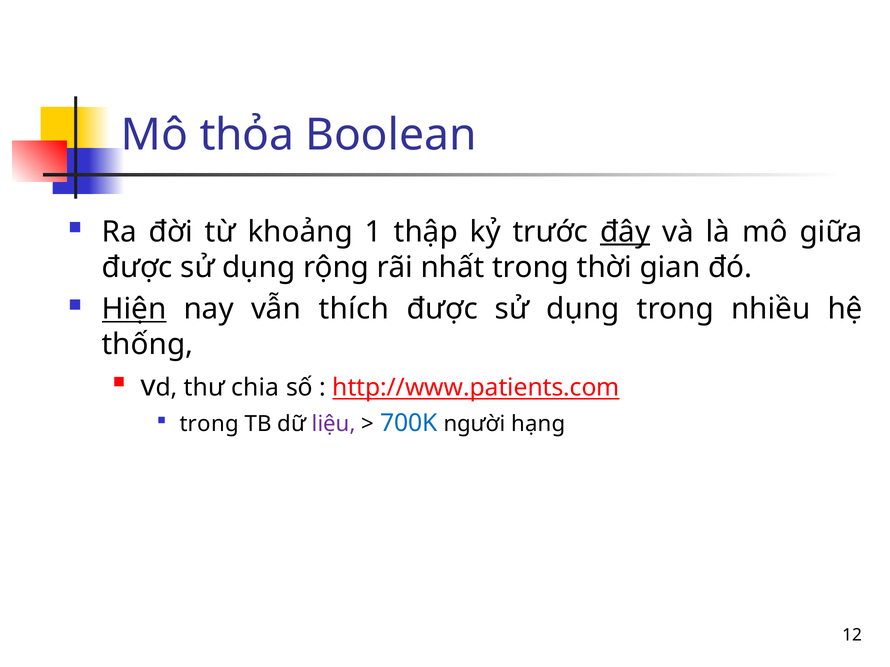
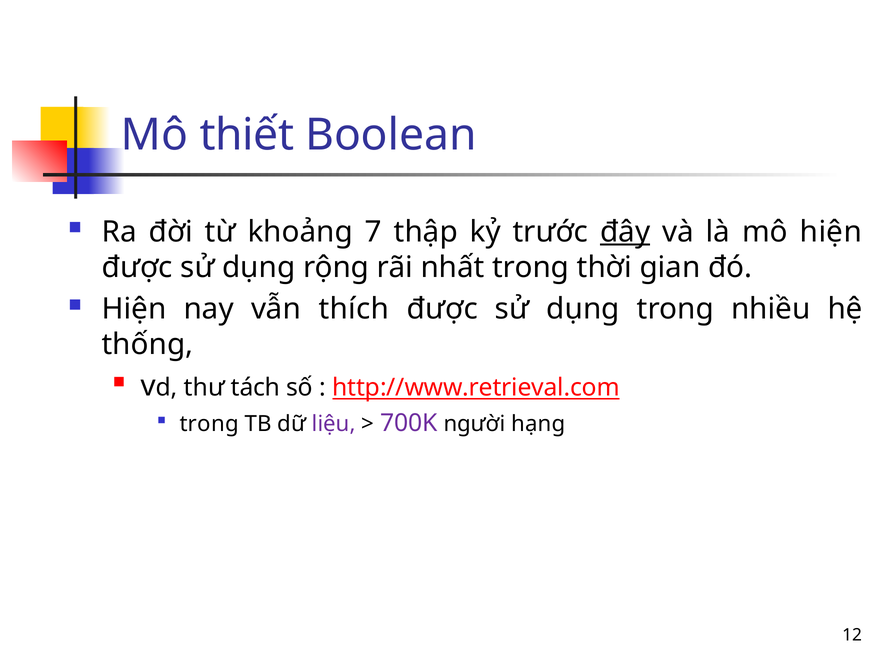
thỏa: thỏa -> thiết (247, 135)
1: 1 -> 7 (373, 232)
mô giữa: giữa -> hiện (831, 232)
Hiện underline: present -> none (134, 309)
chia: chia -> tách (256, 388)
http://www.patients.com: http://www.patients.com -> http://www.retrieval.com (476, 388)
700K colour: blue -> purple (409, 423)
